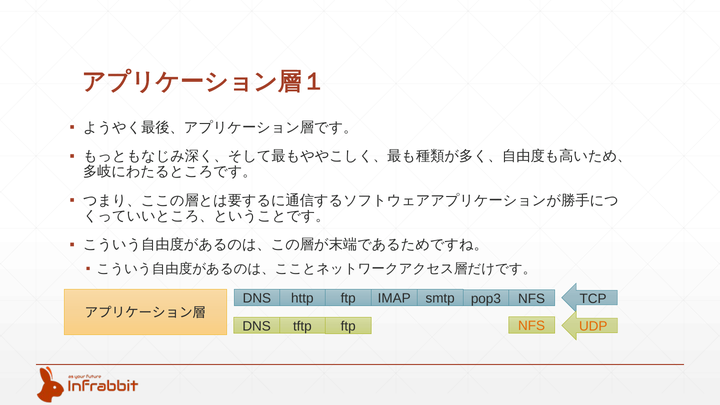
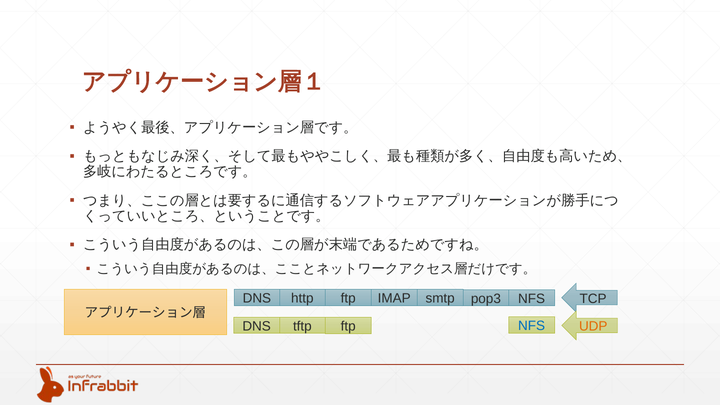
NFS colour: orange -> blue (532, 326)
